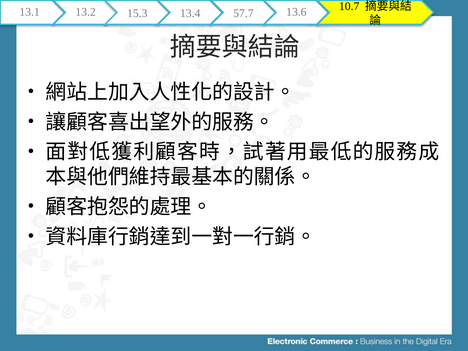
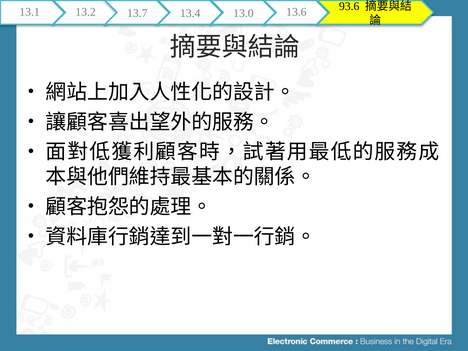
15.3: 15.3 -> 13.7 (137, 13)
57.7: 57.7 -> 13.0 (243, 13)
10.7: 10.7 -> 93.6 (349, 6)
